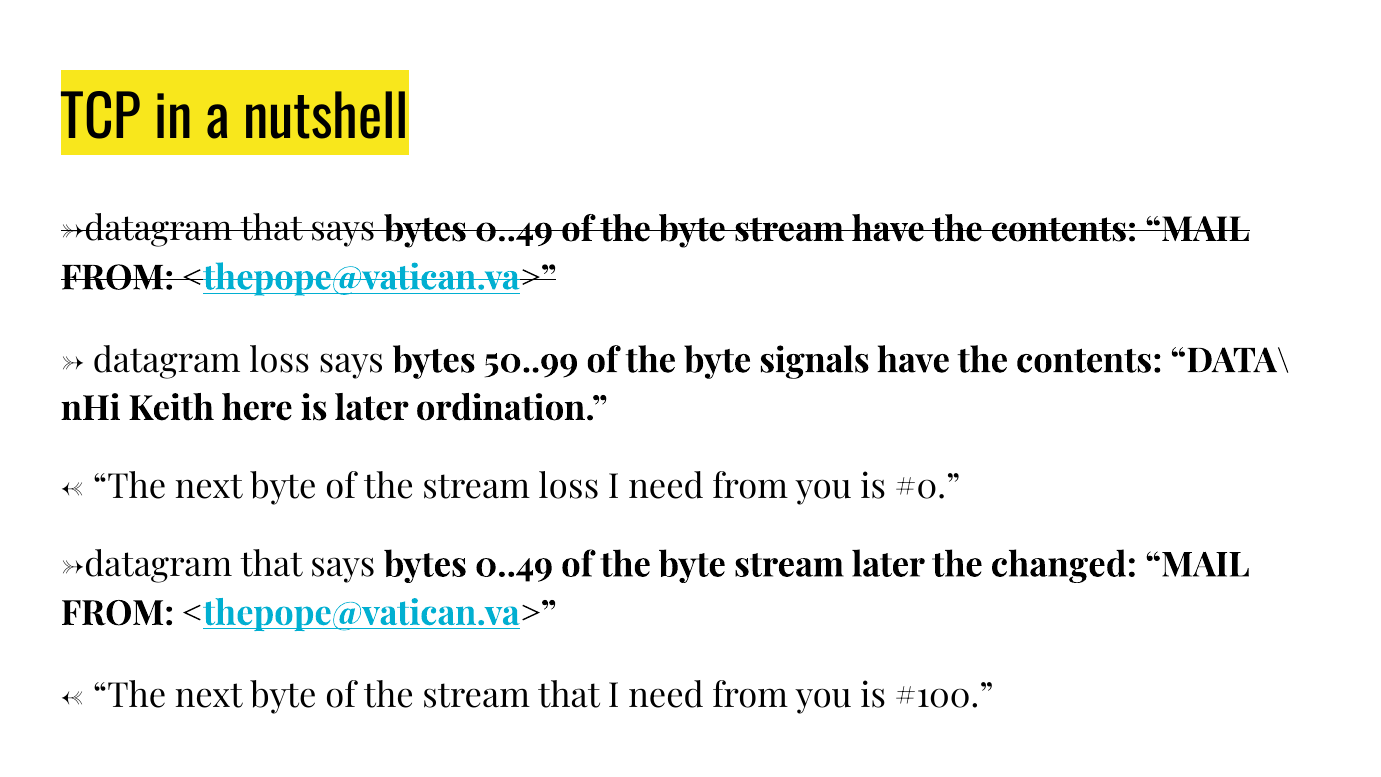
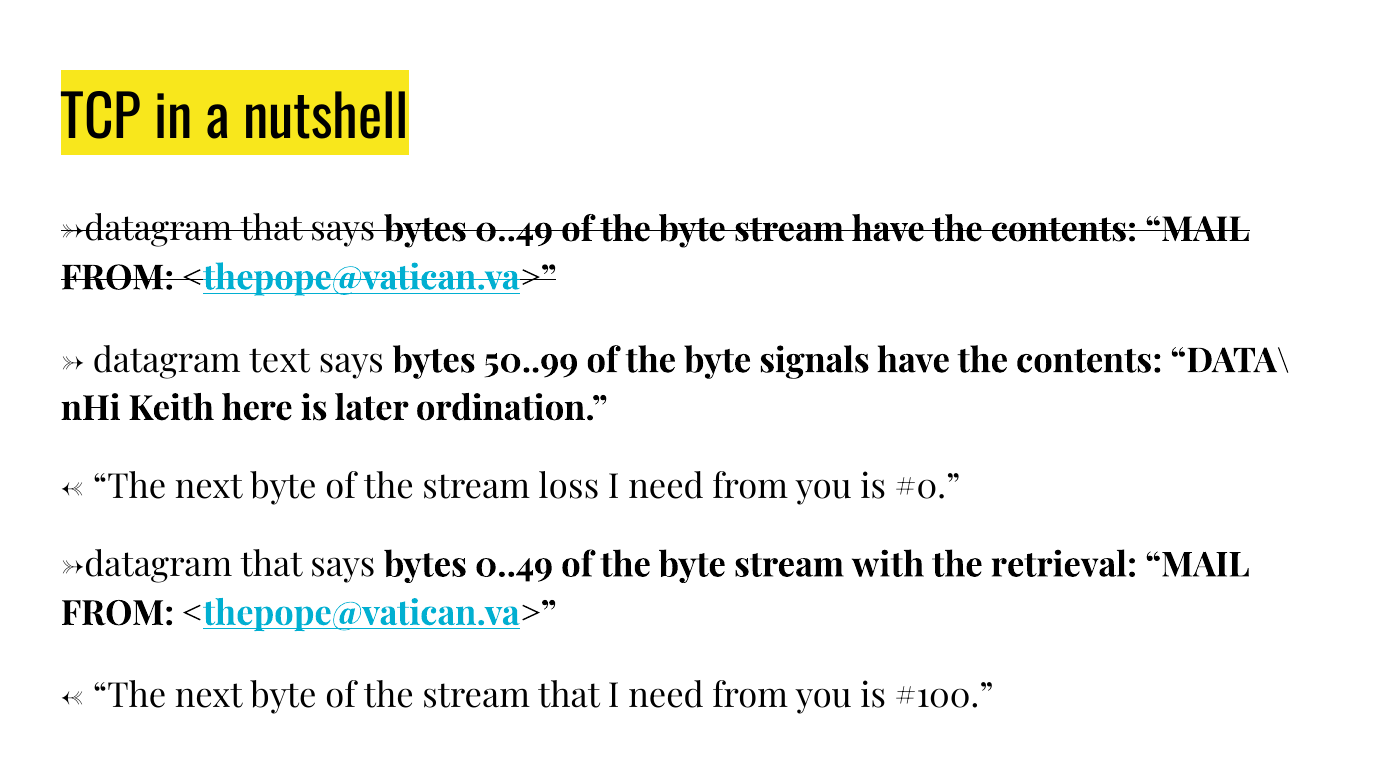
datagram loss: loss -> text (280, 361)
stream later: later -> with (888, 565)
changed: changed -> retrieval (1064, 565)
